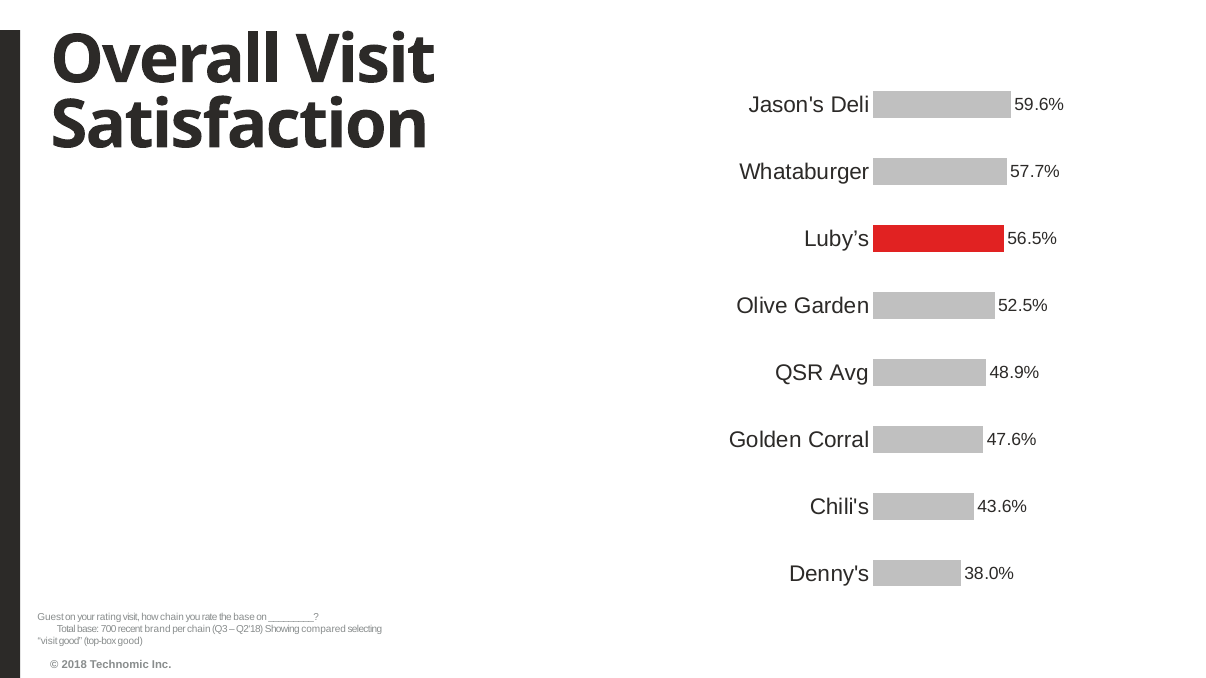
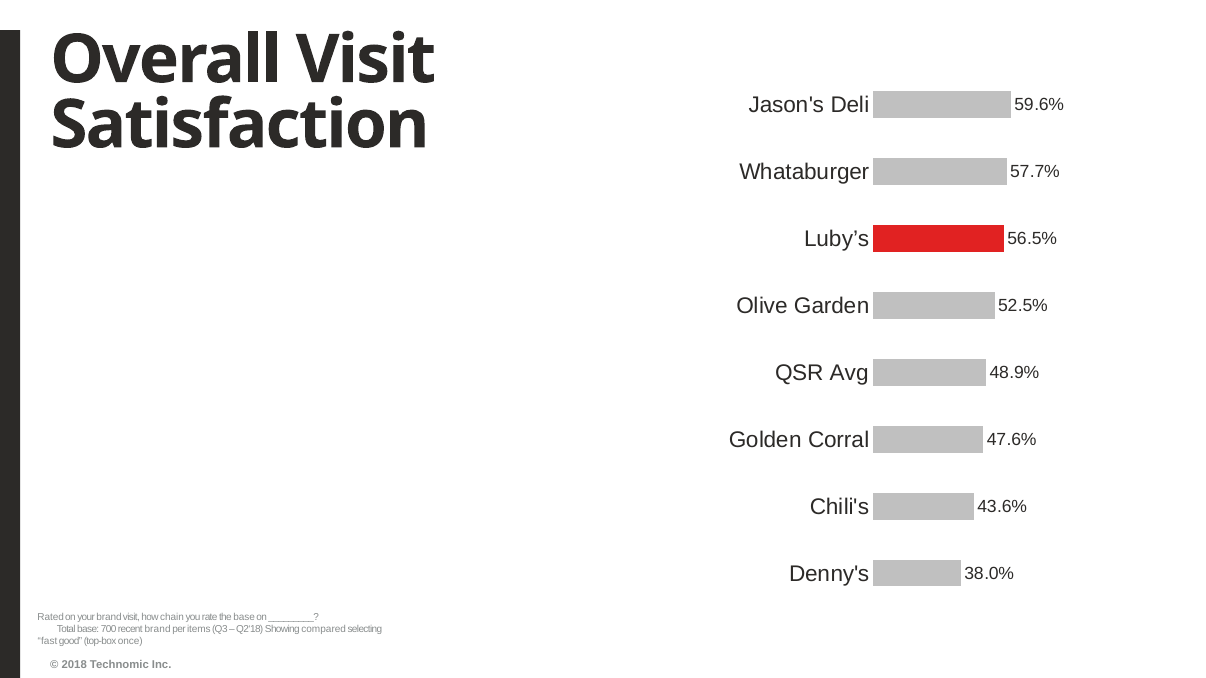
Guest: Guest -> Rated (51, 617)
your rating: rating -> brand (109, 617)
per chain: chain -> items (199, 629)
visit: visit -> fast (48, 641)
top-box good: good -> once (130, 641)
